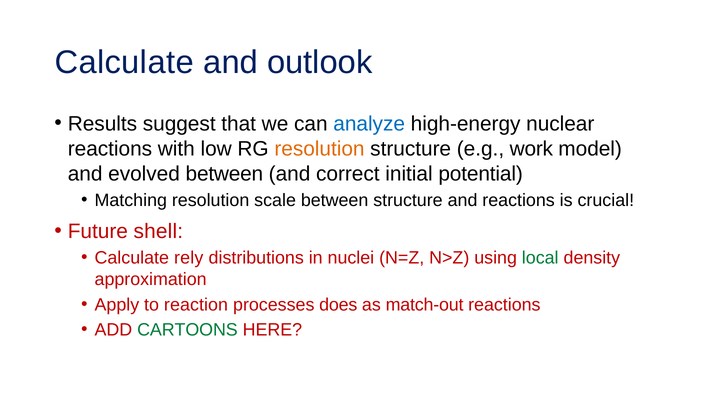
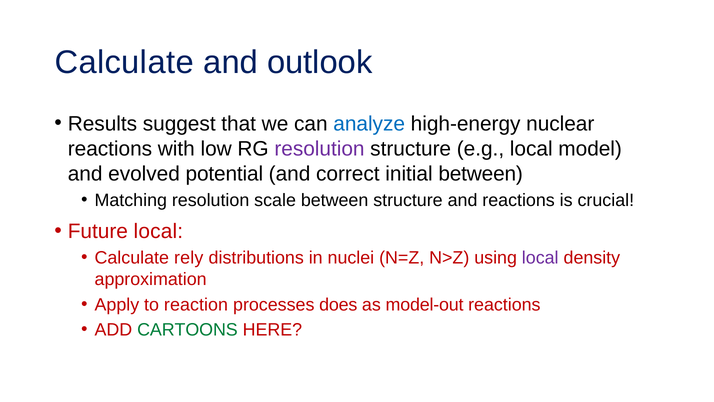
resolution colour: orange -> purple (319, 149)
e.g work: work -> local (531, 149)
evolved between: between -> potential (224, 174)
initial potential: potential -> between (481, 174)
Future shell: shell -> local (158, 231)
local colour: green -> purple (540, 258)
match-out: match-out -> model-out (425, 304)
